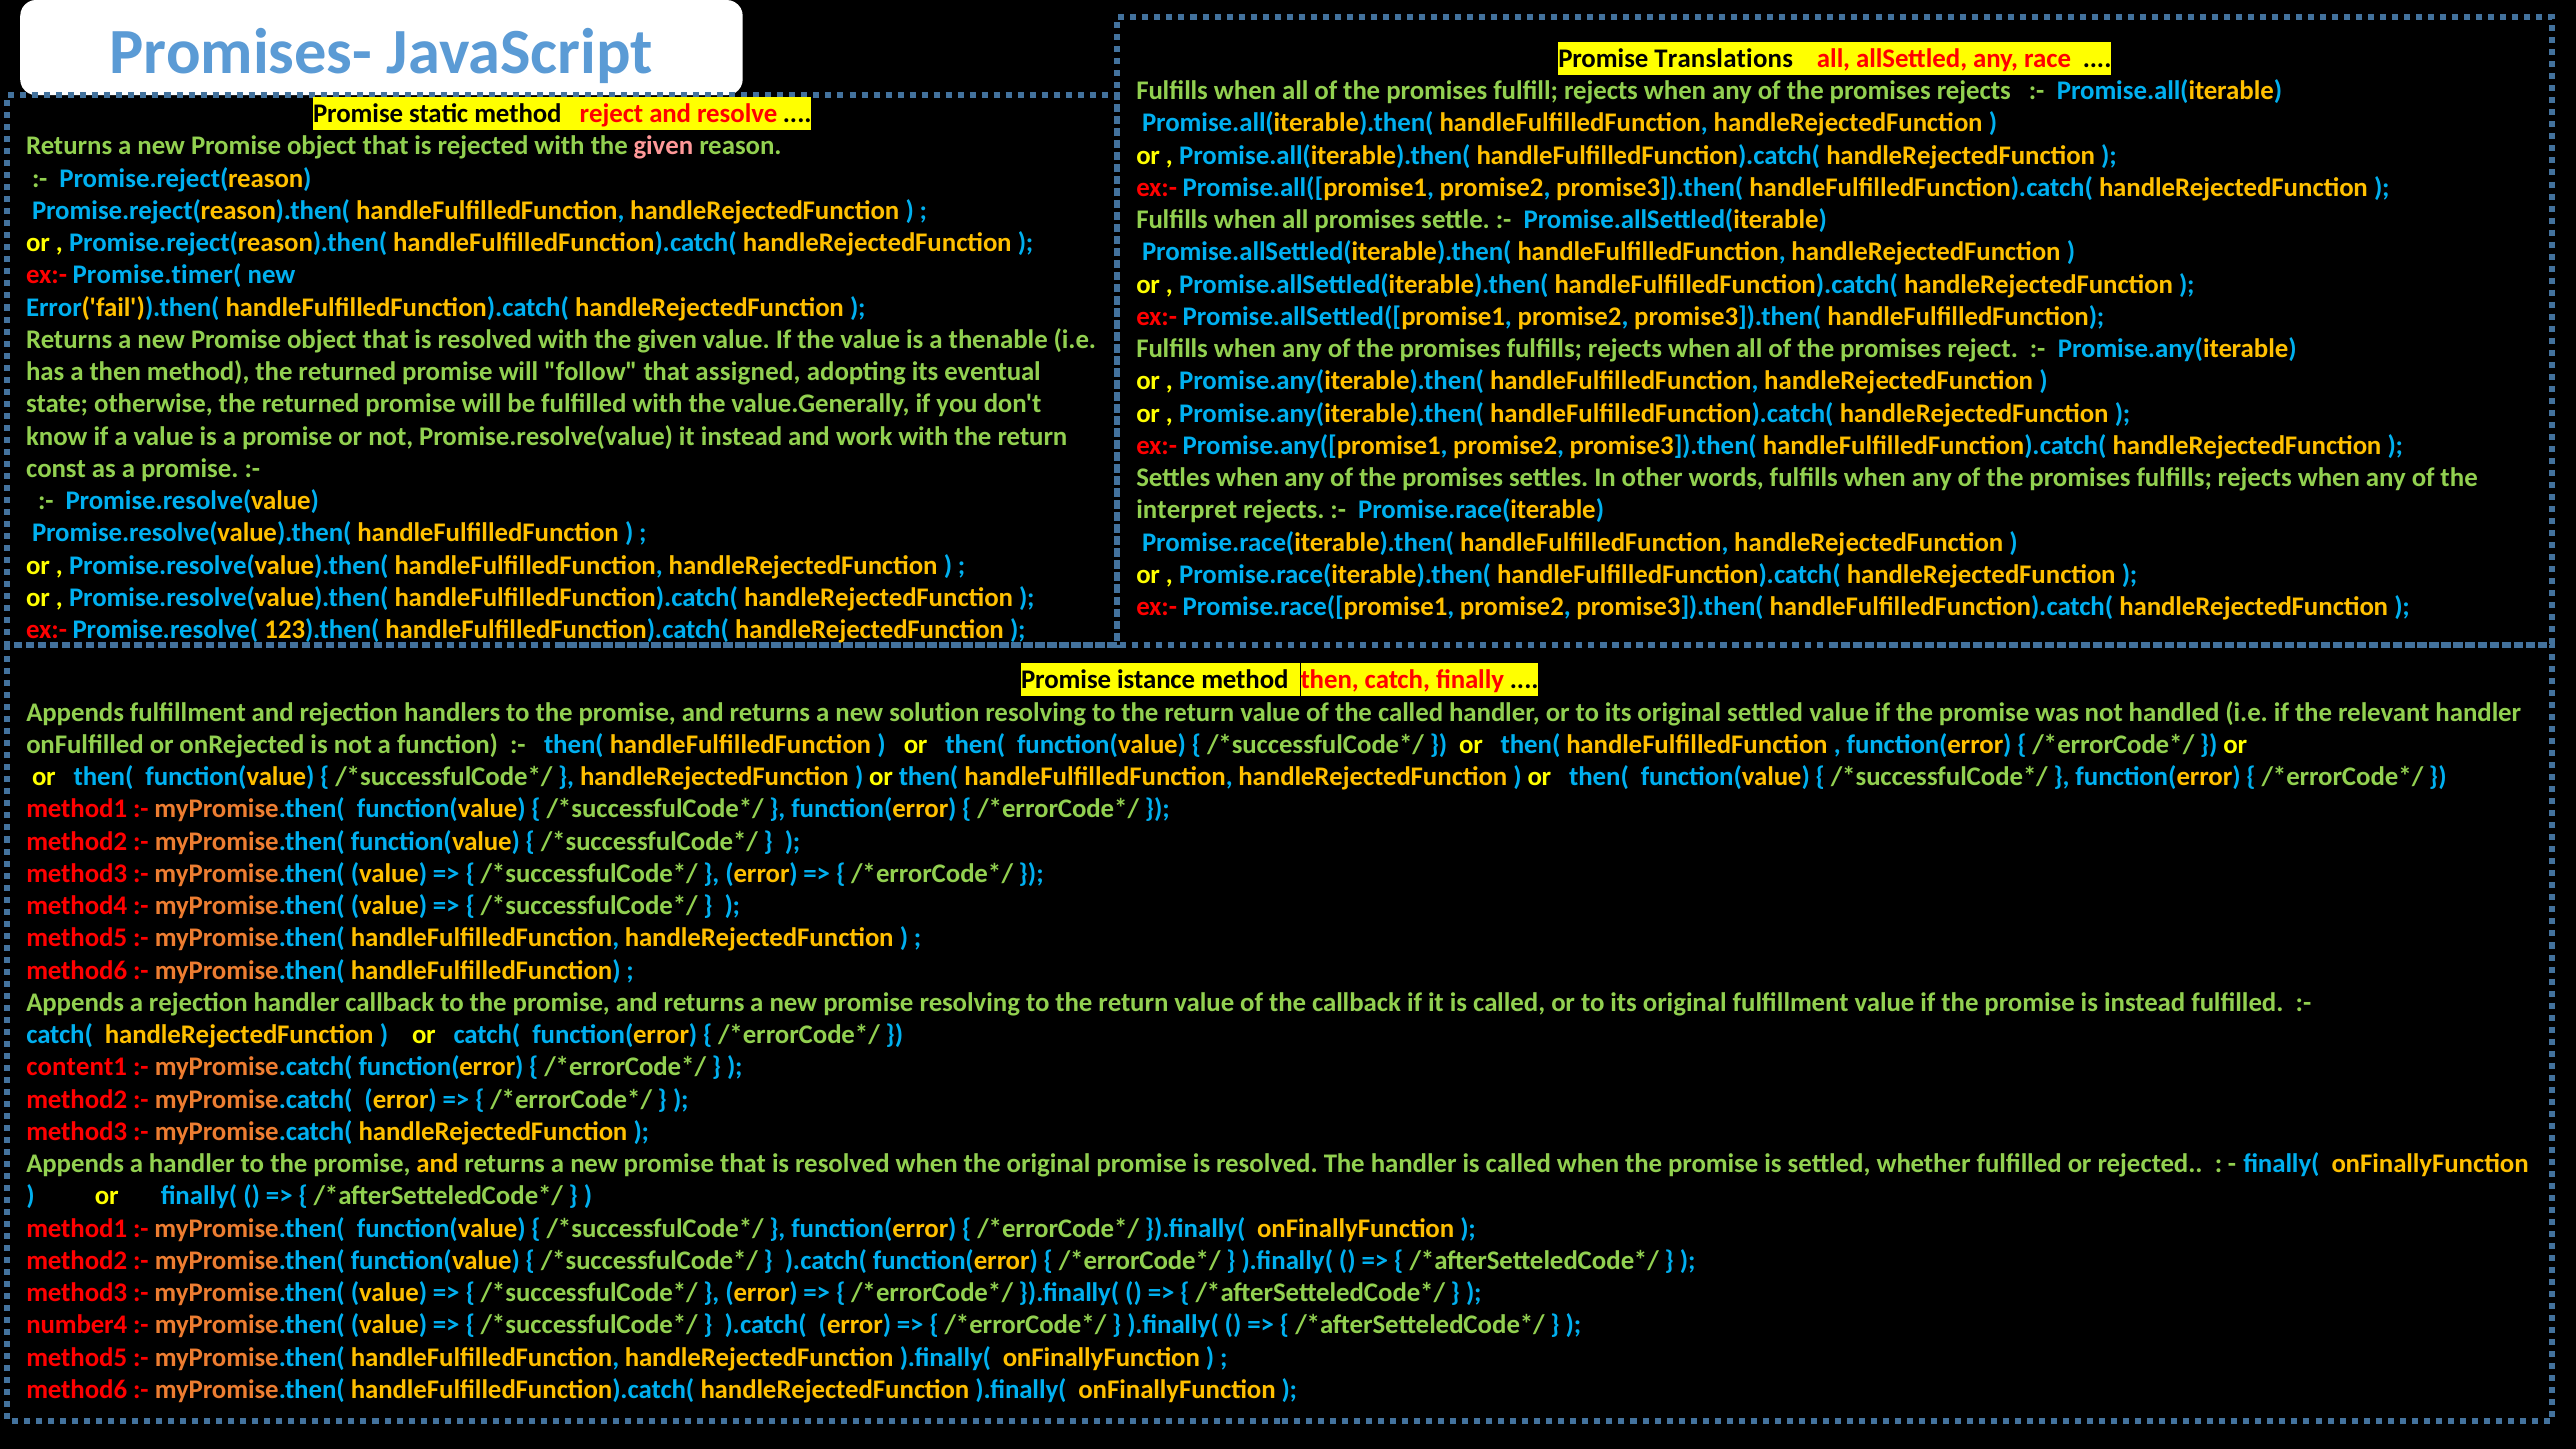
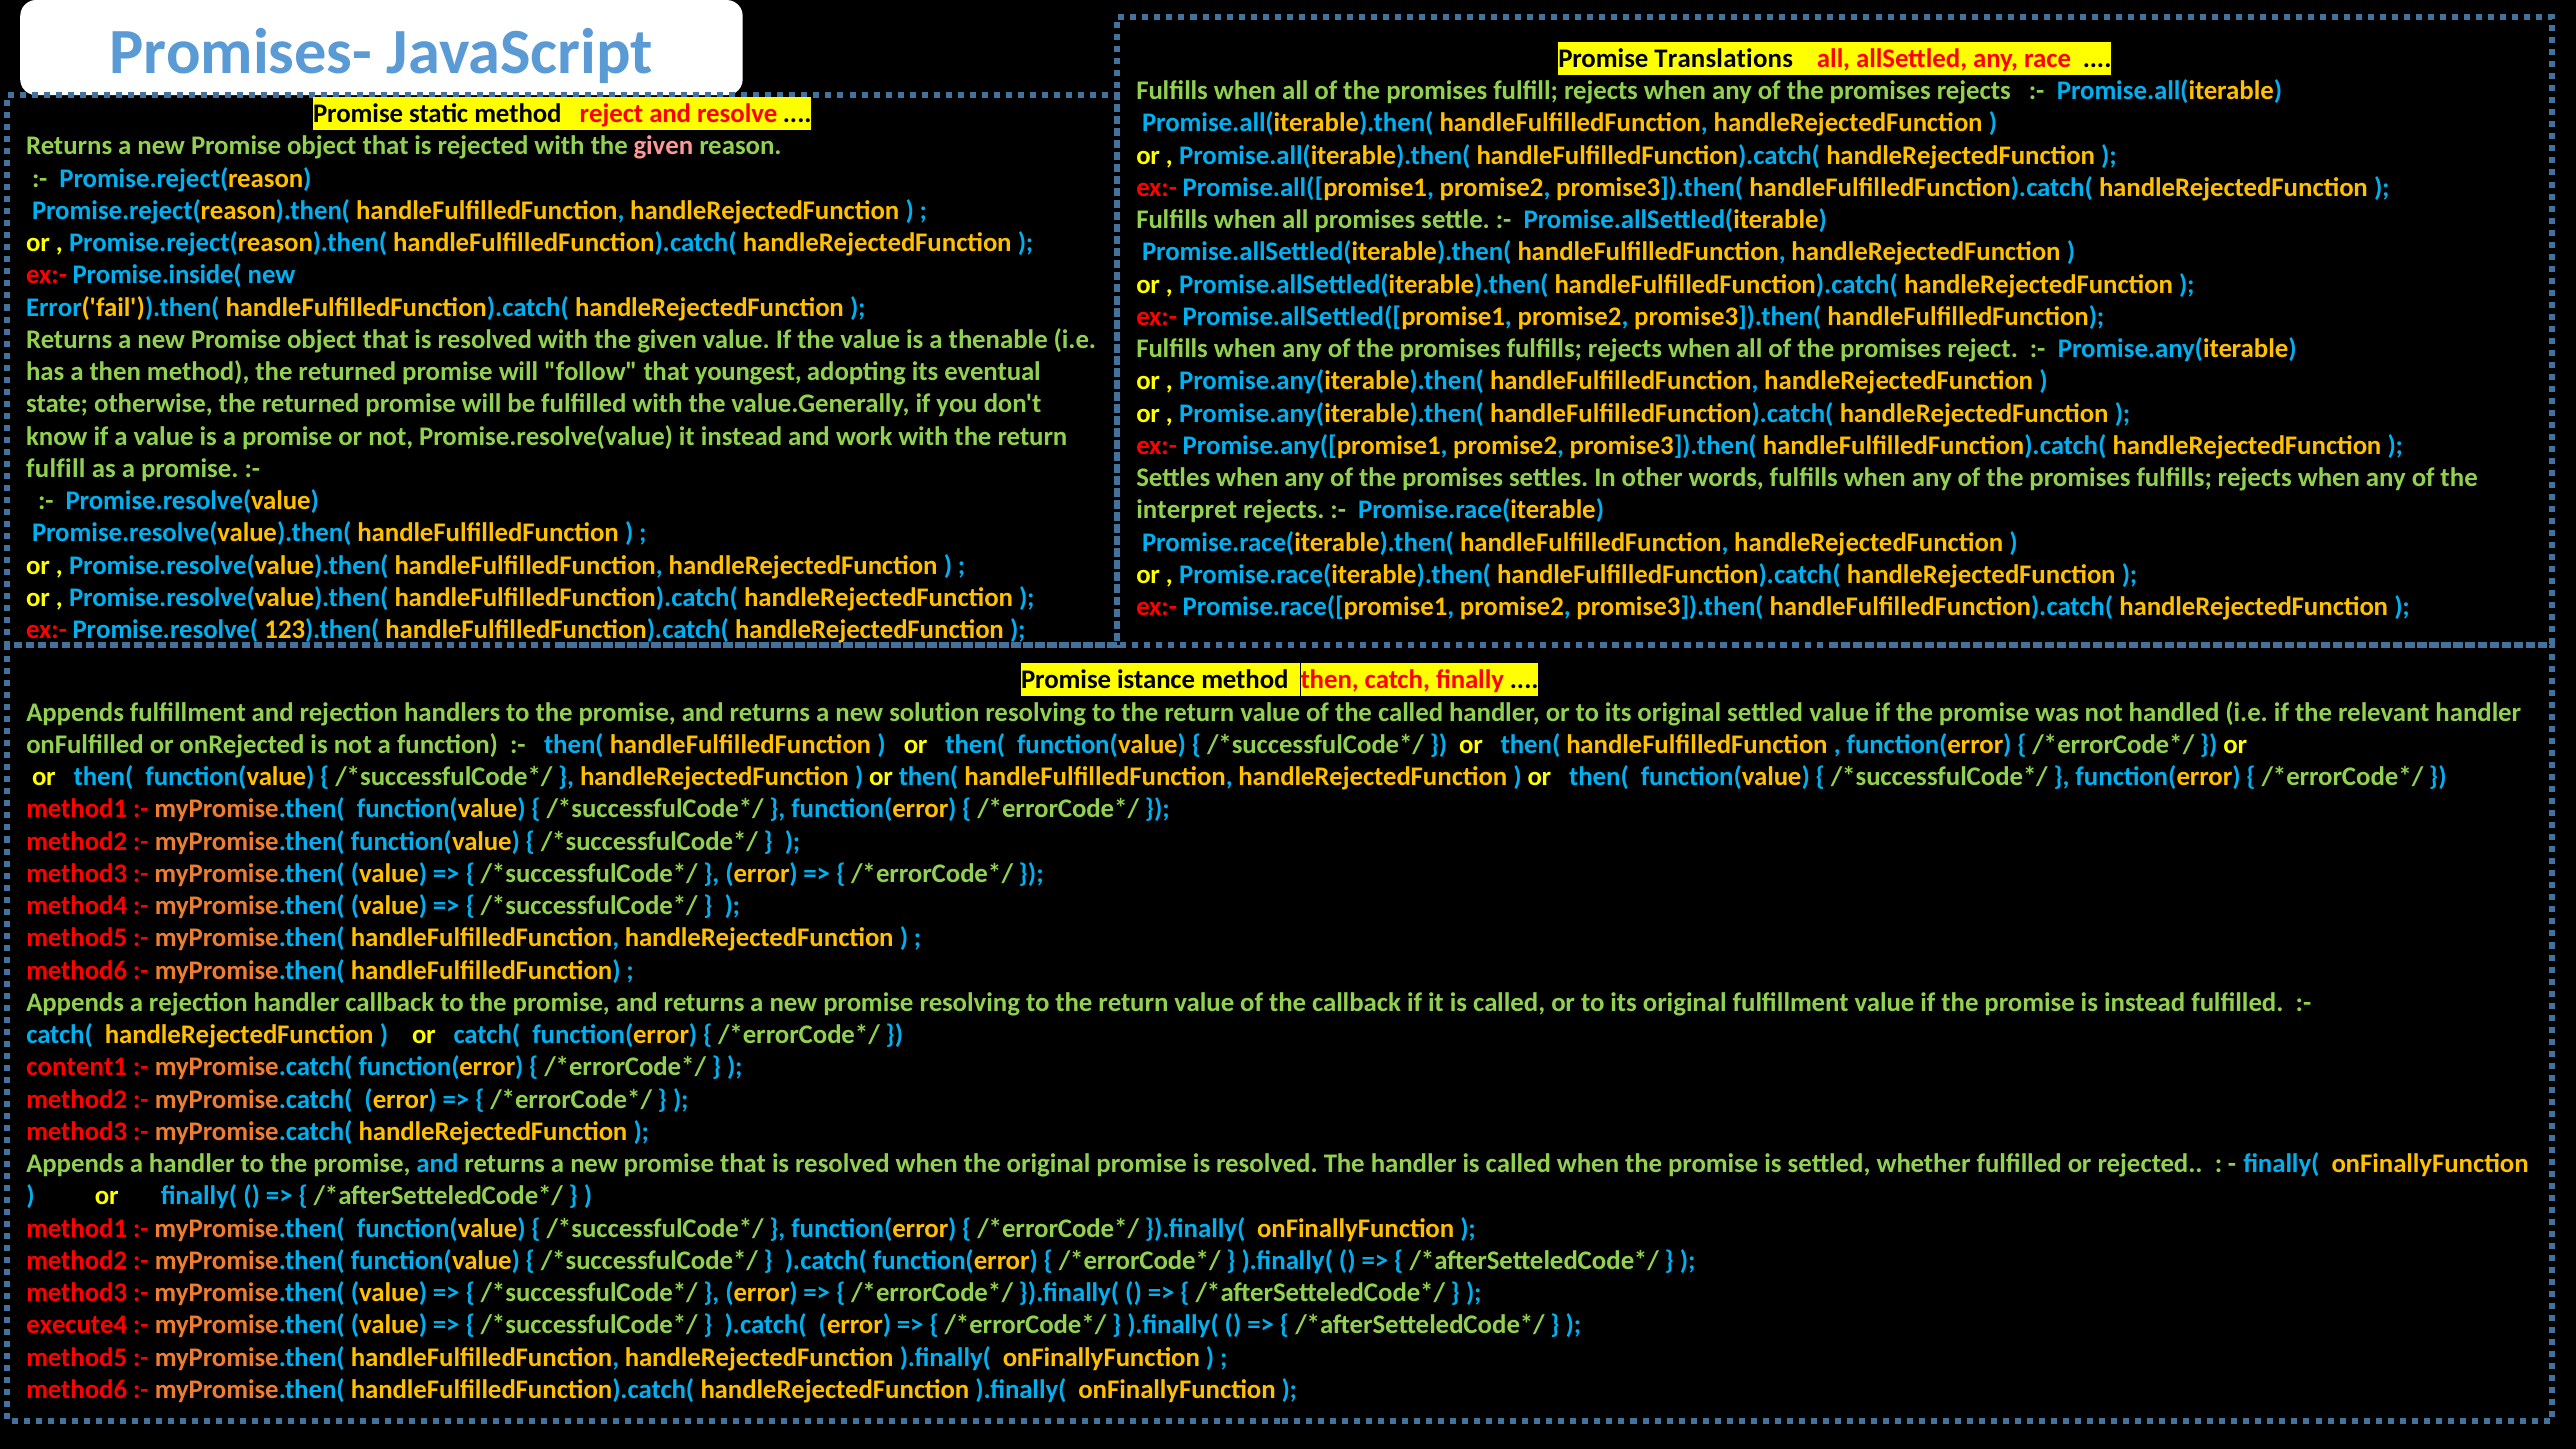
Promise.timer(: Promise.timer( -> Promise.inside( (157, 275)
assigned: assigned -> youngest (748, 372)
const: const -> fulfill (56, 469)
and colour: yellow -> light blue (437, 1164)
number4: number4 -> execute4 (77, 1325)
